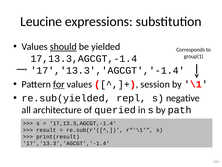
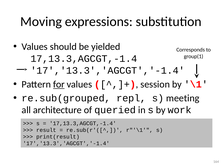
Leucine: Leucine -> Moving (41, 21)
should underline: present -> none (63, 47)
re.sub(yielded: re.sub(yielded -> re.sub(grouped (66, 98)
negative: negative -> meeting (183, 98)
path: path -> work (180, 110)
